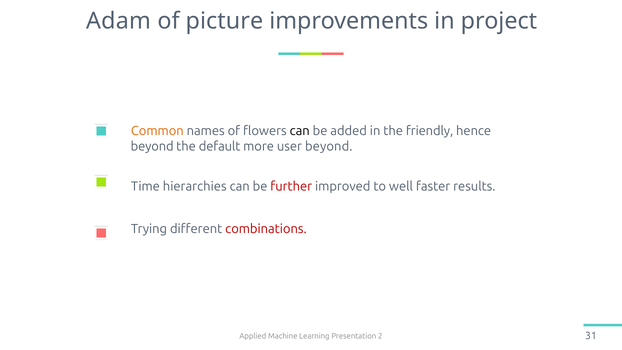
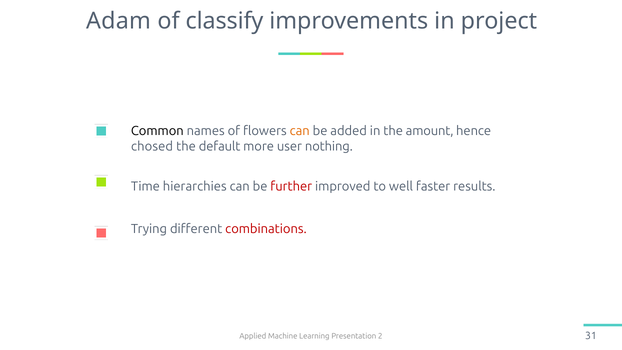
picture: picture -> classify (224, 21)
Common colour: orange -> black (157, 131)
can colour: black -> orange (300, 131)
friendly: friendly -> amount (430, 131)
beyond: beyond -> chosed (152, 146)
user beyond: beyond -> nothing (329, 146)
